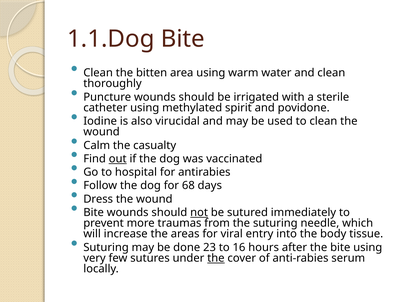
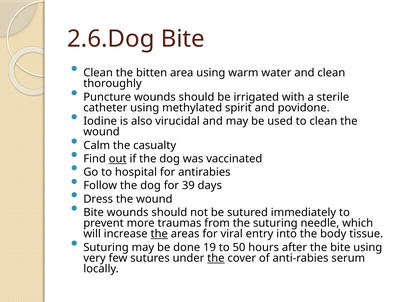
1.1.Dog: 1.1.Dog -> 2.6.Dog (111, 39)
68: 68 -> 39 (188, 186)
not underline: present -> none (199, 213)
the underline: none -> present (159, 234)
23: 23 -> 19 (210, 248)
16: 16 -> 50 (239, 248)
